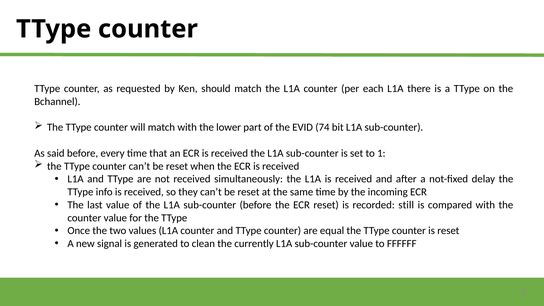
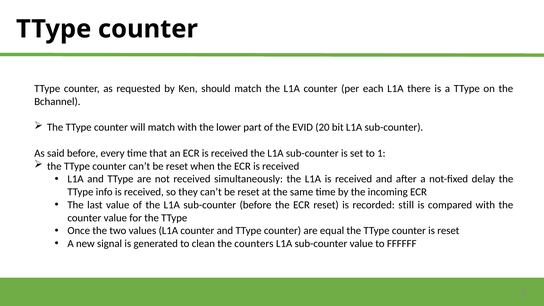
74: 74 -> 20 (322, 127)
currently: currently -> counters (254, 244)
